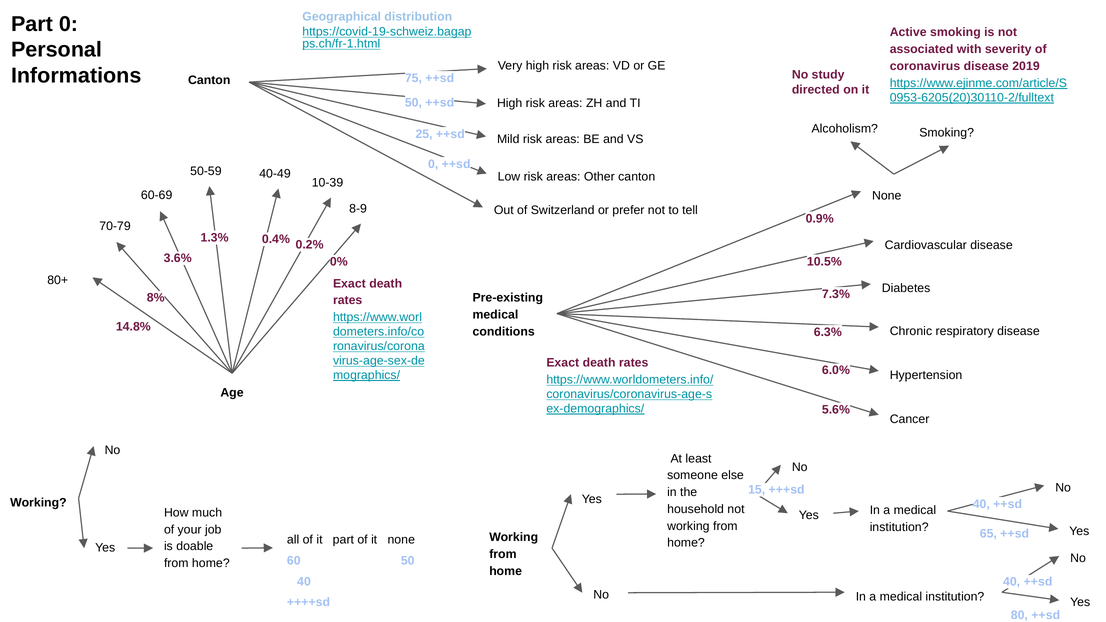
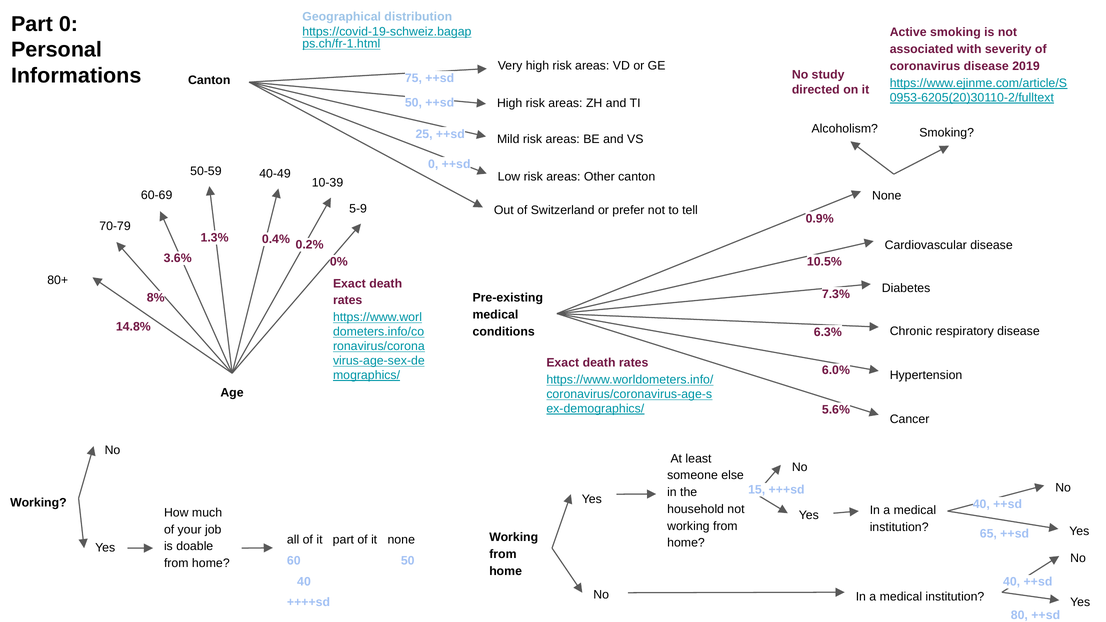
8-9: 8-9 -> 5-9 (358, 209)
